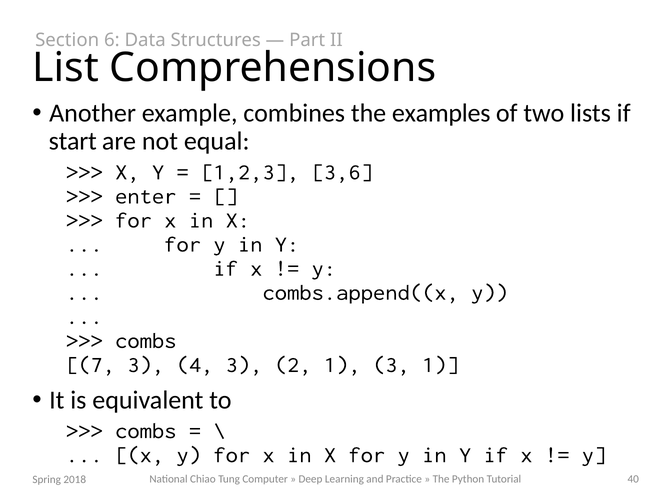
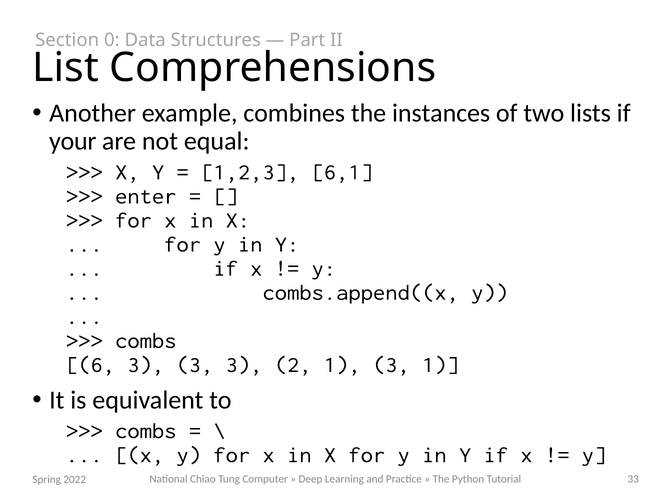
6: 6 -> 0 (112, 40)
examples: examples -> instances (441, 113)
start: start -> your (73, 141)
3,6: 3,6 -> 6,1 (342, 172)
7: 7 -> 6 (91, 365)
4: 4 -> 3 (195, 365)
40: 40 -> 33 (633, 480)
2018: 2018 -> 2022 (75, 480)
